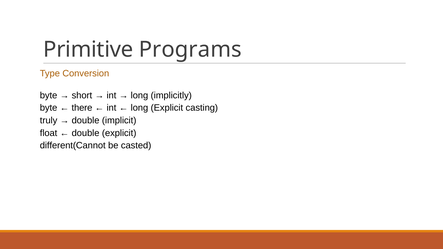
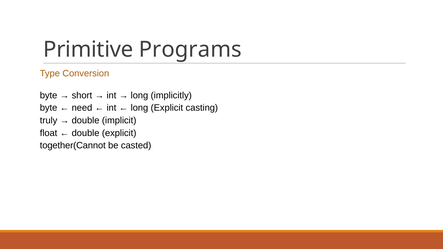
there: there -> need (82, 108)
different(Cannot: different(Cannot -> together(Cannot (73, 146)
